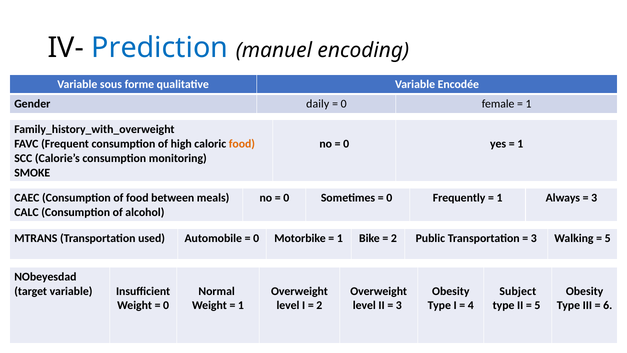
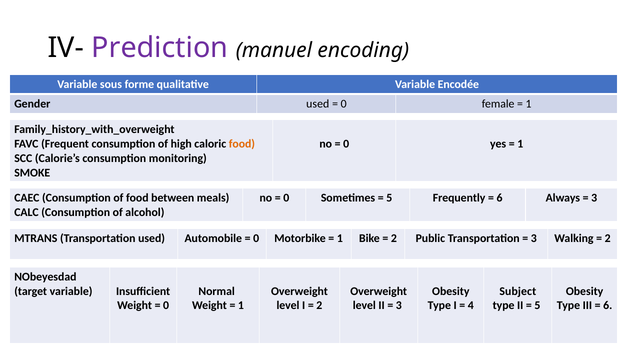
Prediction colour: blue -> purple (160, 48)
Gender daily: daily -> used (318, 104)
0: 0 -> 5 (389, 198)
1: 1 -> 6 (500, 198)
5: 5 -> 2 (608, 238)
